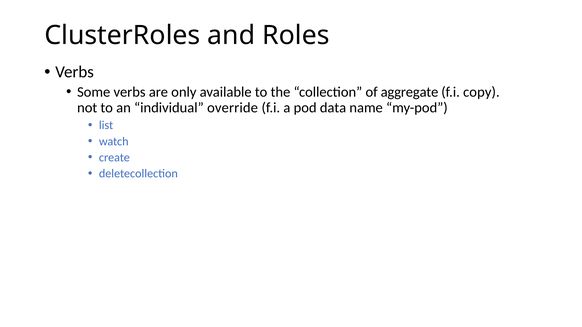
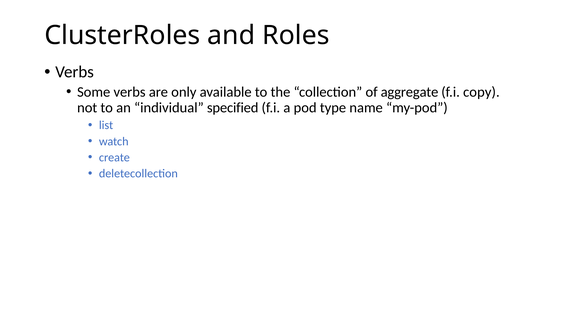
override: override -> specified (233, 108)
data: data -> type (333, 108)
